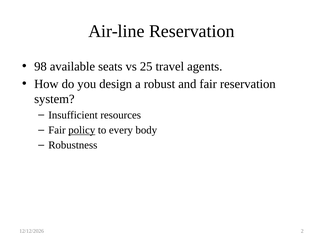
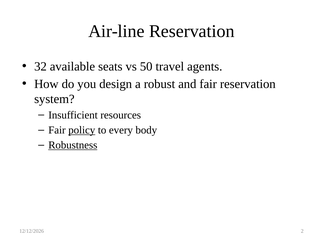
98: 98 -> 32 (40, 67)
25: 25 -> 50 (146, 67)
Robustness underline: none -> present (73, 145)
